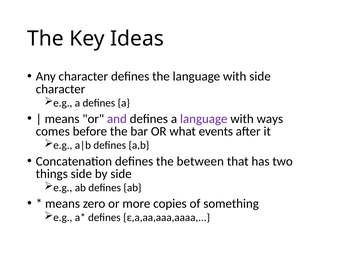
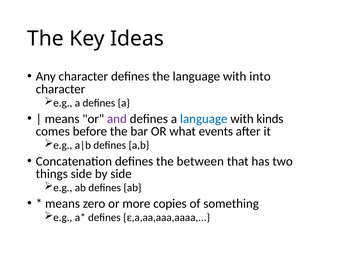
with side: side -> into (260, 76)
language colour: purple -> blue (204, 119)
ways: ways -> kinds (270, 119)
